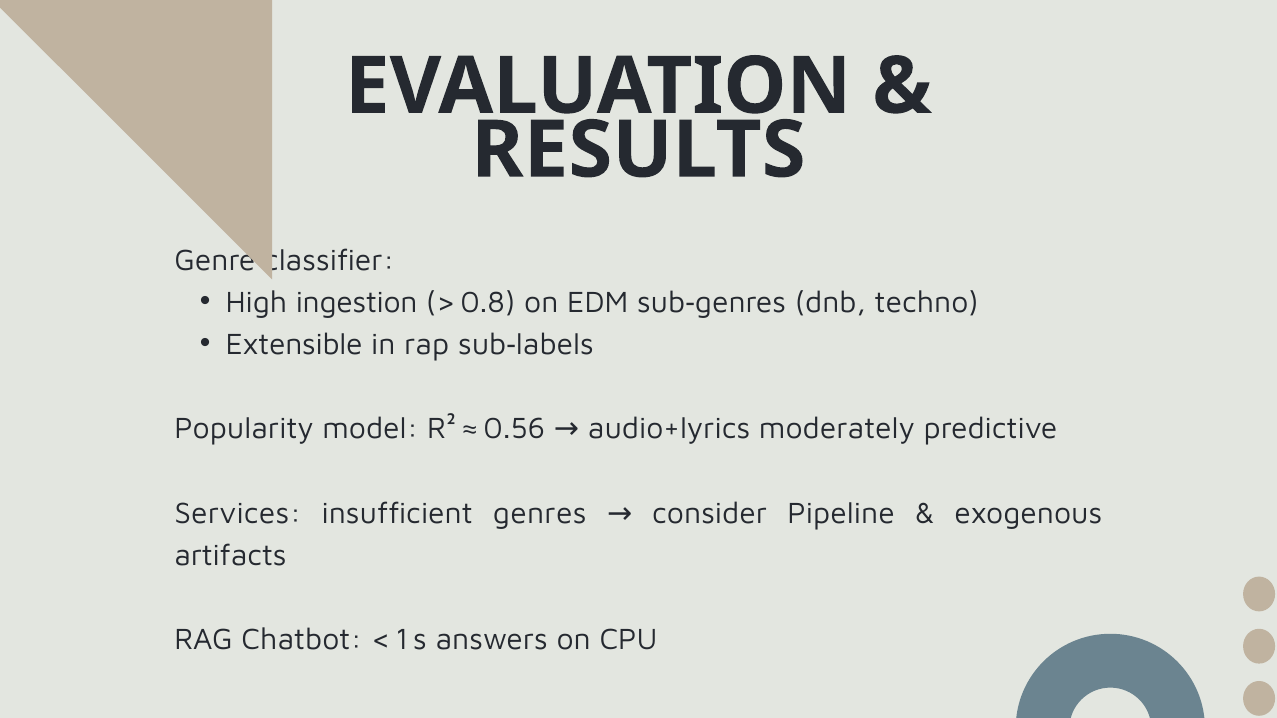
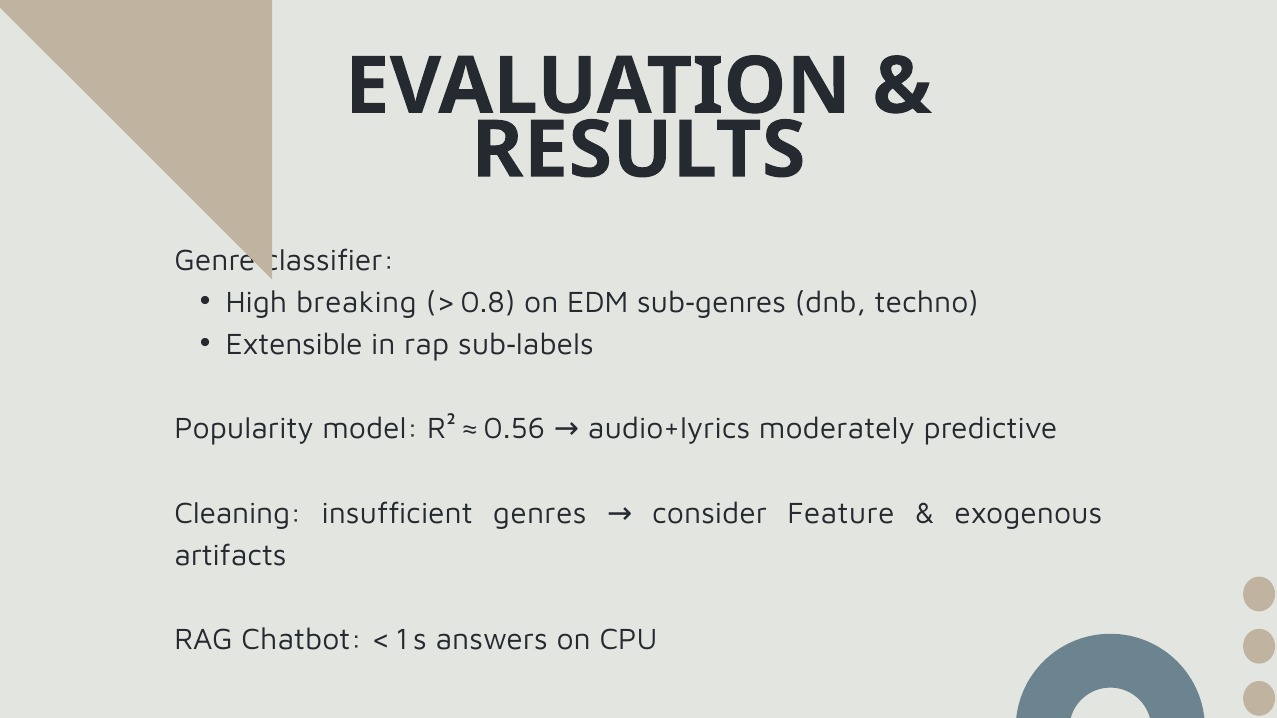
ingestion: ingestion -> breaking (356, 303)
Services: Services -> Cleaning (238, 514)
Pipeline: Pipeline -> Feature (841, 514)
